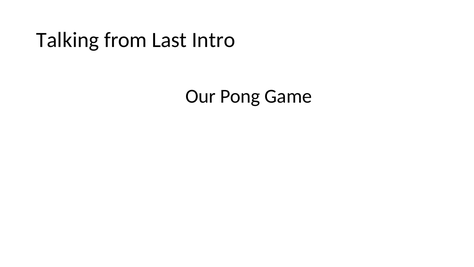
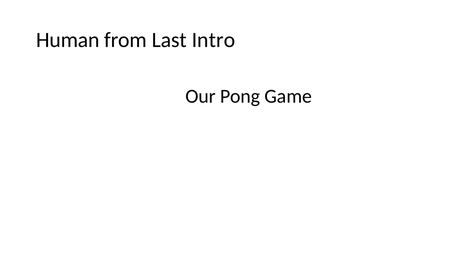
Talking: Talking -> Human (68, 40)
